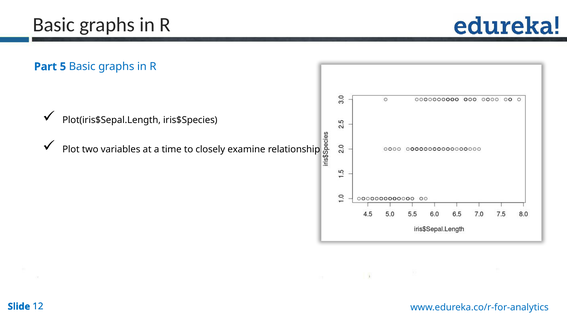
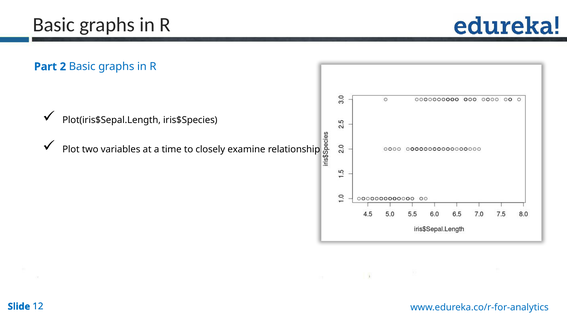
5: 5 -> 2 (63, 67)
